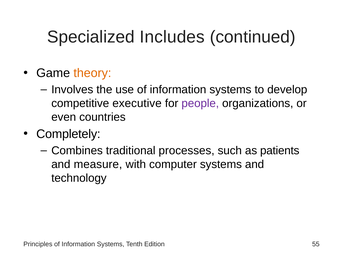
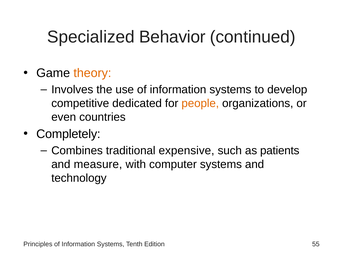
Includes: Includes -> Behavior (172, 37)
executive: executive -> dedicated (137, 103)
people colour: purple -> orange (200, 103)
processes: processes -> expensive (187, 150)
